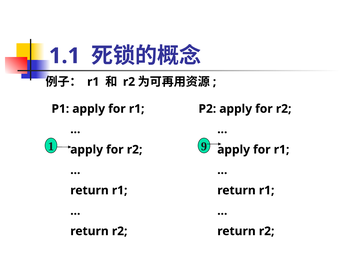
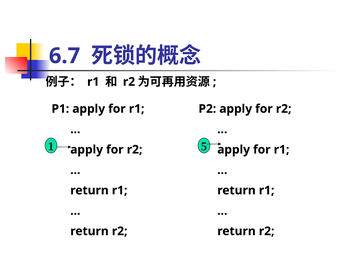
1.1: 1.1 -> 6.7 (65, 56)
9: 9 -> 5 (204, 146)
